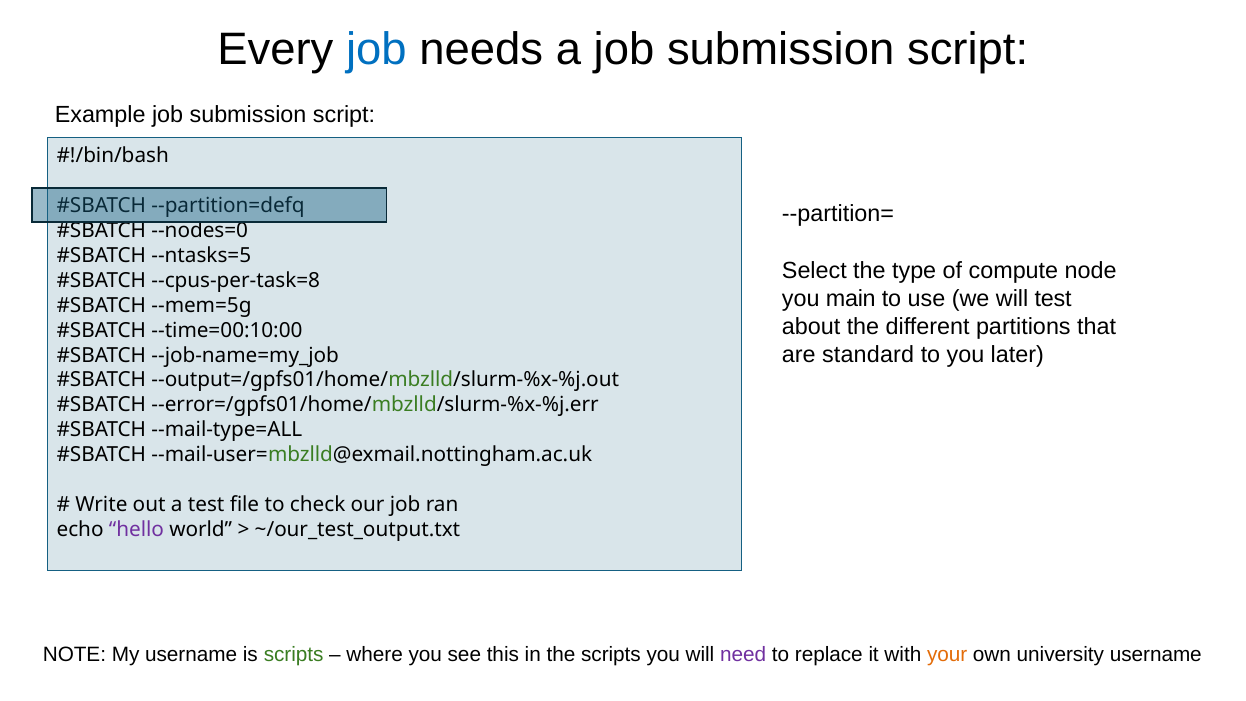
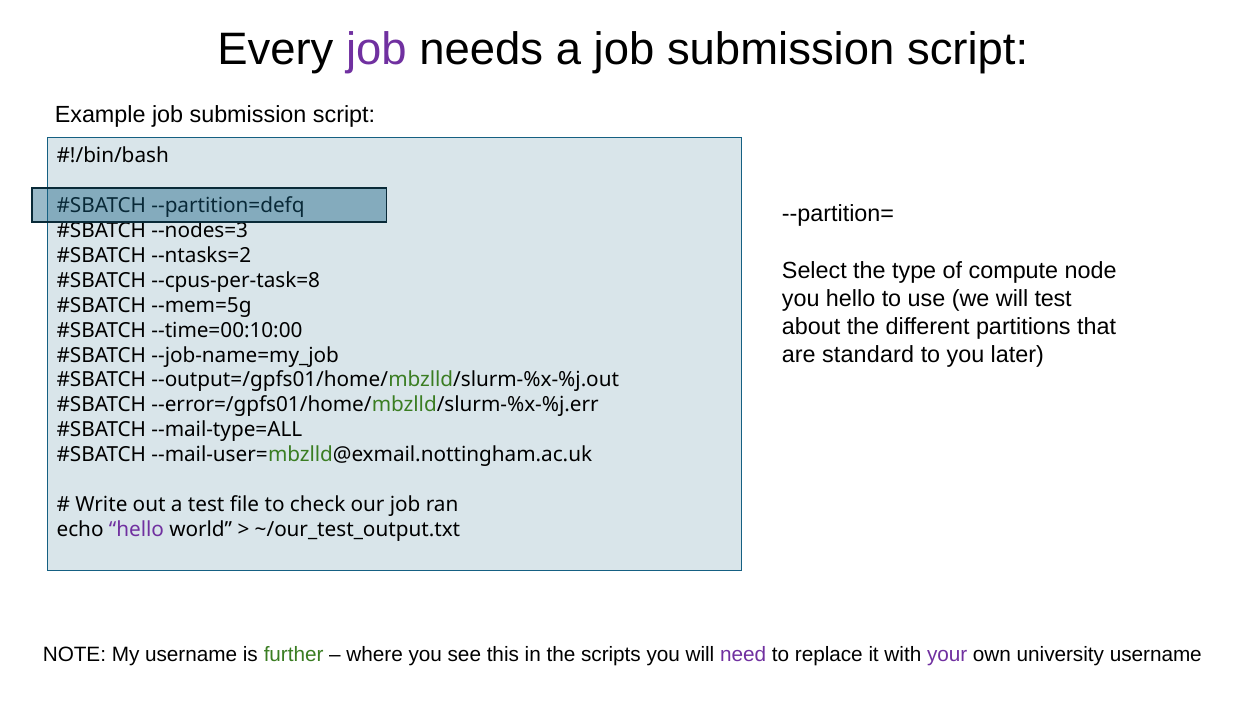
job colour: blue -> purple (376, 50)
--nodes=0: --nodes=0 -> --nodes=3 (200, 231)
--ntasks=5: --ntasks=5 -> --ntasks=2 (201, 255)
you main: main -> hello (851, 298)
is scripts: scripts -> further (294, 655)
your colour: orange -> purple (947, 655)
